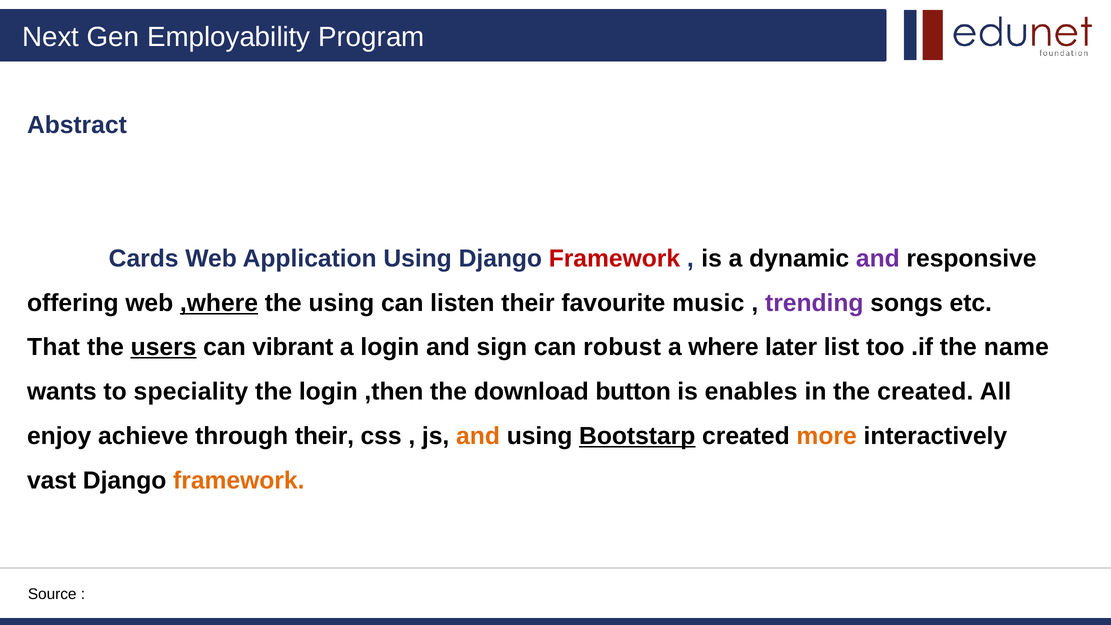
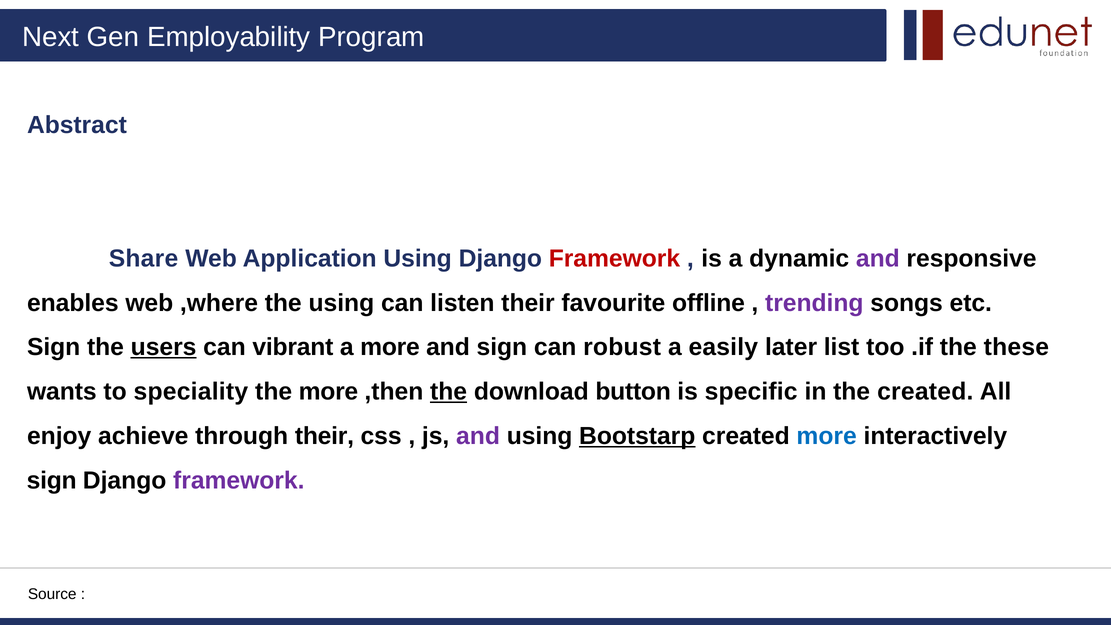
Cards: Cards -> Share (144, 258)
offering: offering -> enables (73, 303)
,where underline: present -> none (219, 303)
music: music -> offline (708, 303)
That: That -> Sign (54, 347)
a login: login -> more (390, 347)
where: where -> easily (723, 347)
name: name -> these (1016, 347)
the login: login -> more (328, 392)
the underline: none -> present (449, 392)
enables: enables -> specific (751, 392)
and colour: orange -> purple (478, 436)
more colour: orange -> blue (827, 436)
vast: vast -> sign (52, 480)
framework colour: orange -> purple (239, 480)
